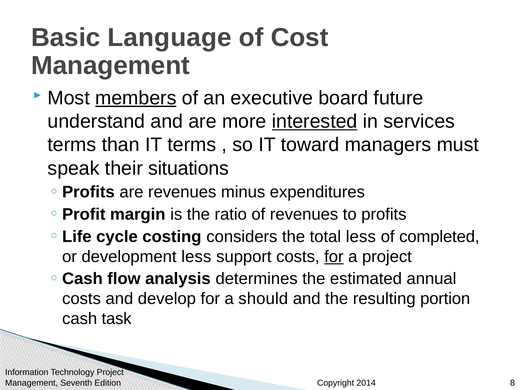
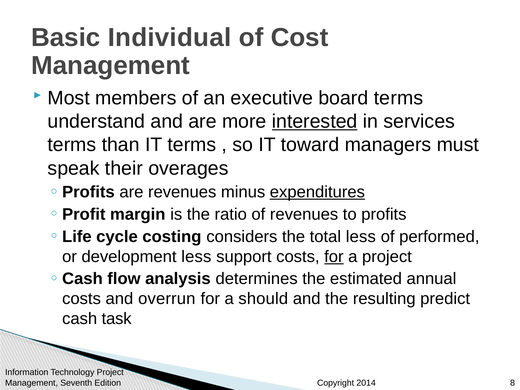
Language: Language -> Individual (170, 37)
members underline: present -> none (136, 98)
board future: future -> terms (398, 98)
situations: situations -> overages (188, 168)
expenditures underline: none -> present (317, 192)
completed: completed -> performed (439, 237)
develop: develop -> overrun (167, 299)
portion: portion -> predict (445, 299)
